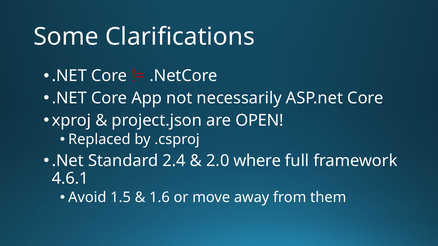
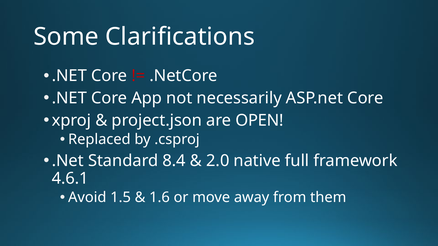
2.4: 2.4 -> 8.4 (174, 161)
where: where -> native (257, 161)
